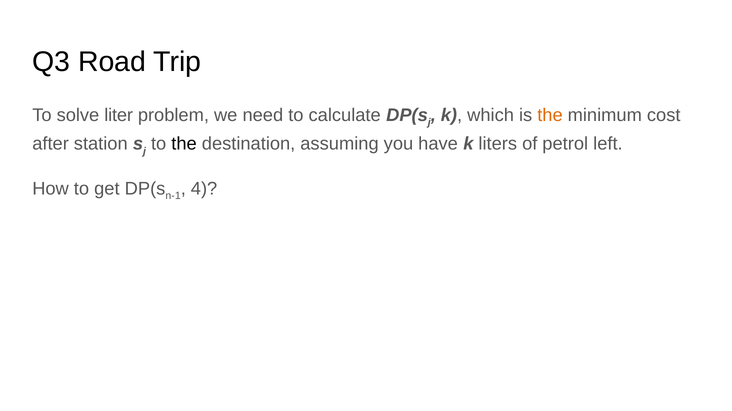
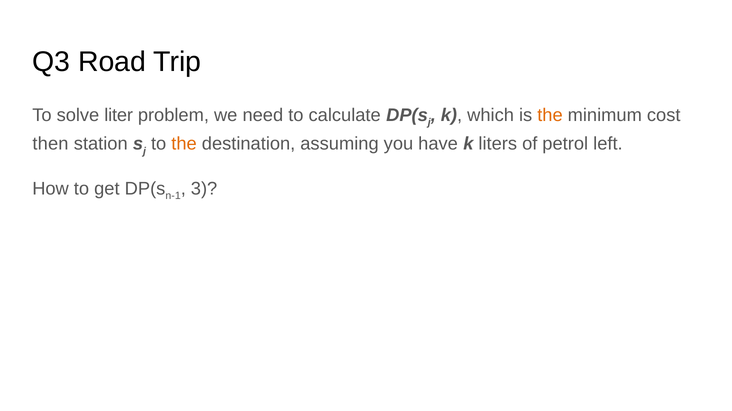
after: after -> then (50, 144)
the colour: black -> orange (184, 144)
4: 4 -> 3 (204, 189)
